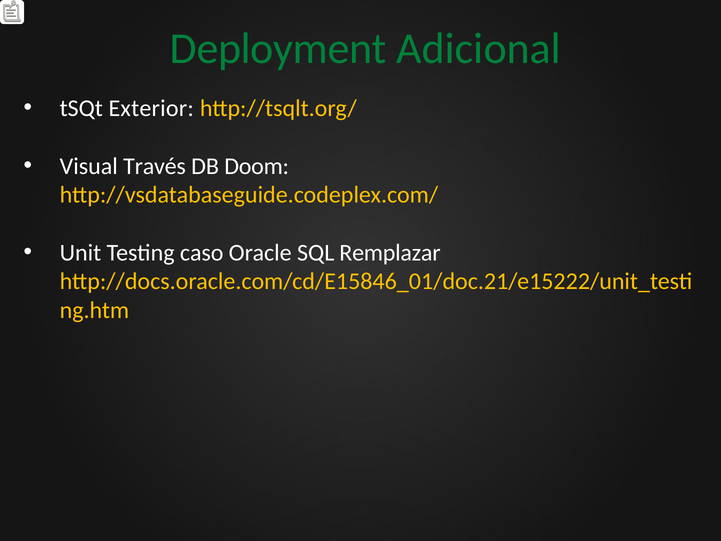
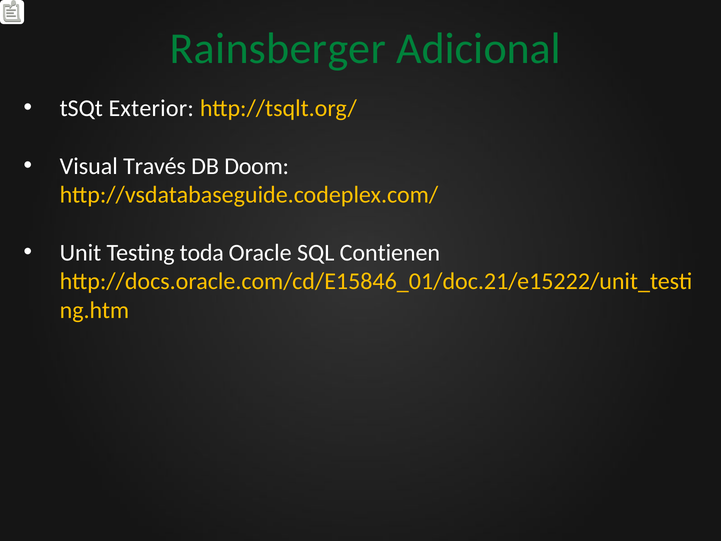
Deployment: Deployment -> Rainsberger (278, 49)
caso: caso -> toda (202, 253)
Remplazar: Remplazar -> Contienen (390, 253)
